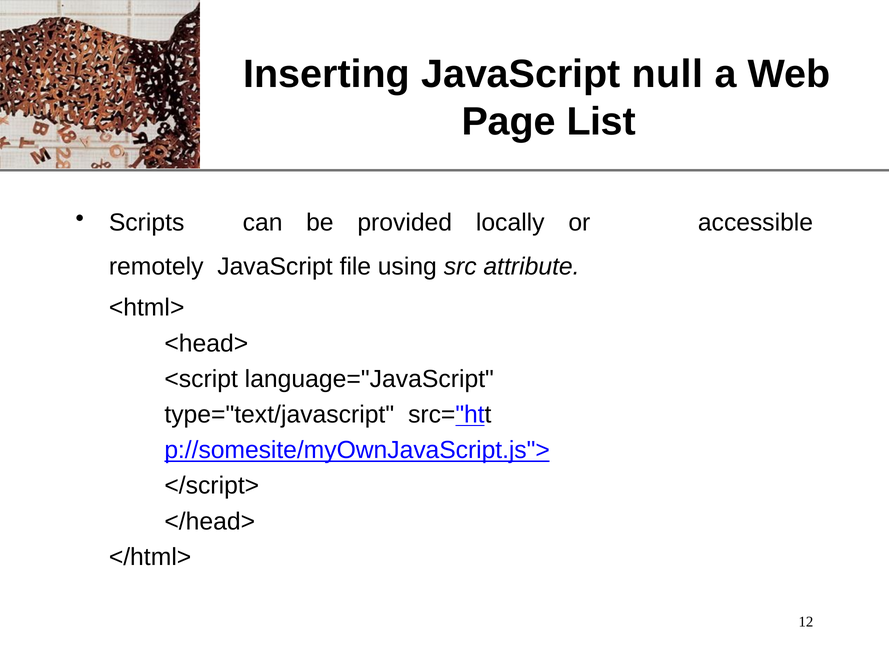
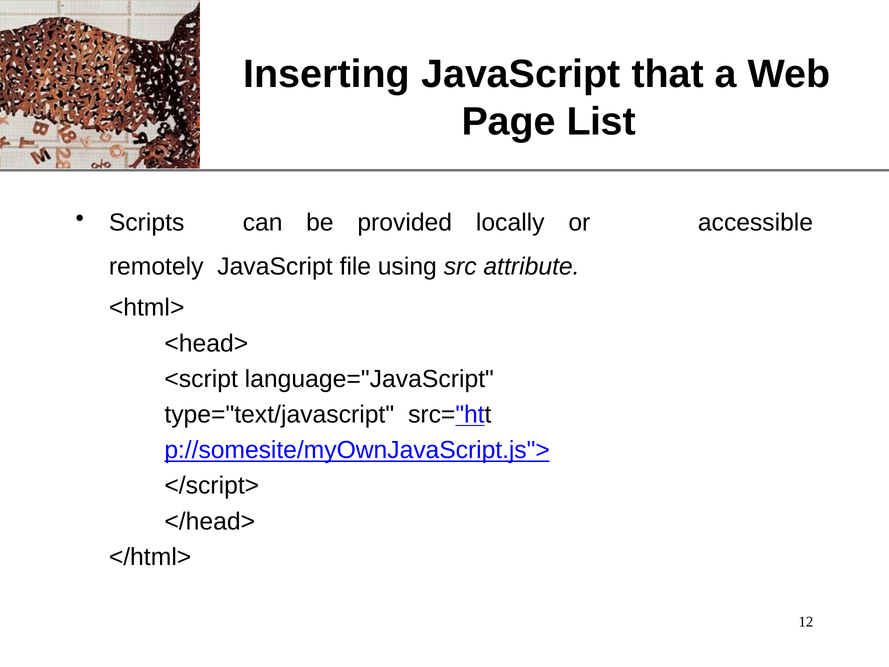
null: null -> that (668, 74)
